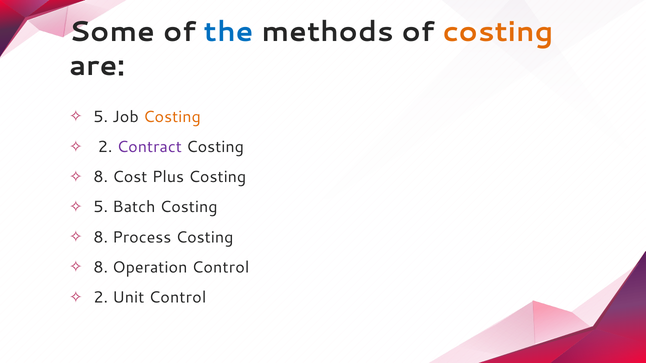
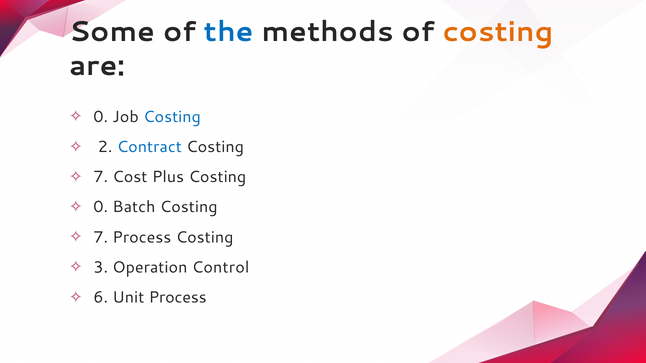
5: 5 -> 0 (101, 117)
Costing colour: orange -> blue (172, 117)
Contract colour: purple -> blue (149, 147)
8: 8 -> 7 (101, 177)
5: 5 -> 0 (101, 207)
8: 8 -> 7 (101, 238)
8: 8 -> 3 (101, 268)
2: 2 -> 6 (101, 298)
Unit Control: Control -> Process (178, 298)
